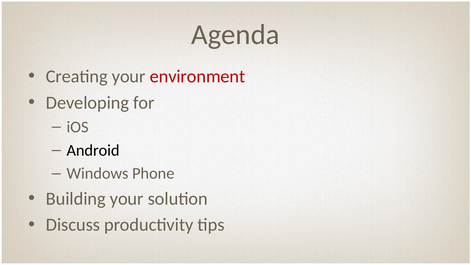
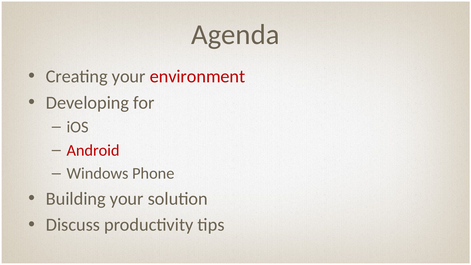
Android colour: black -> red (93, 150)
